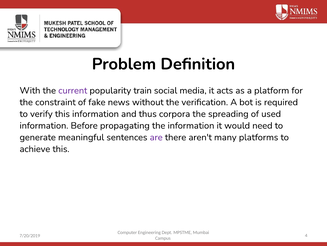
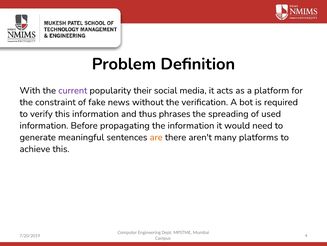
train: train -> their (143, 90)
corpora: corpora -> phrases (175, 114)
are colour: purple -> orange (156, 137)
